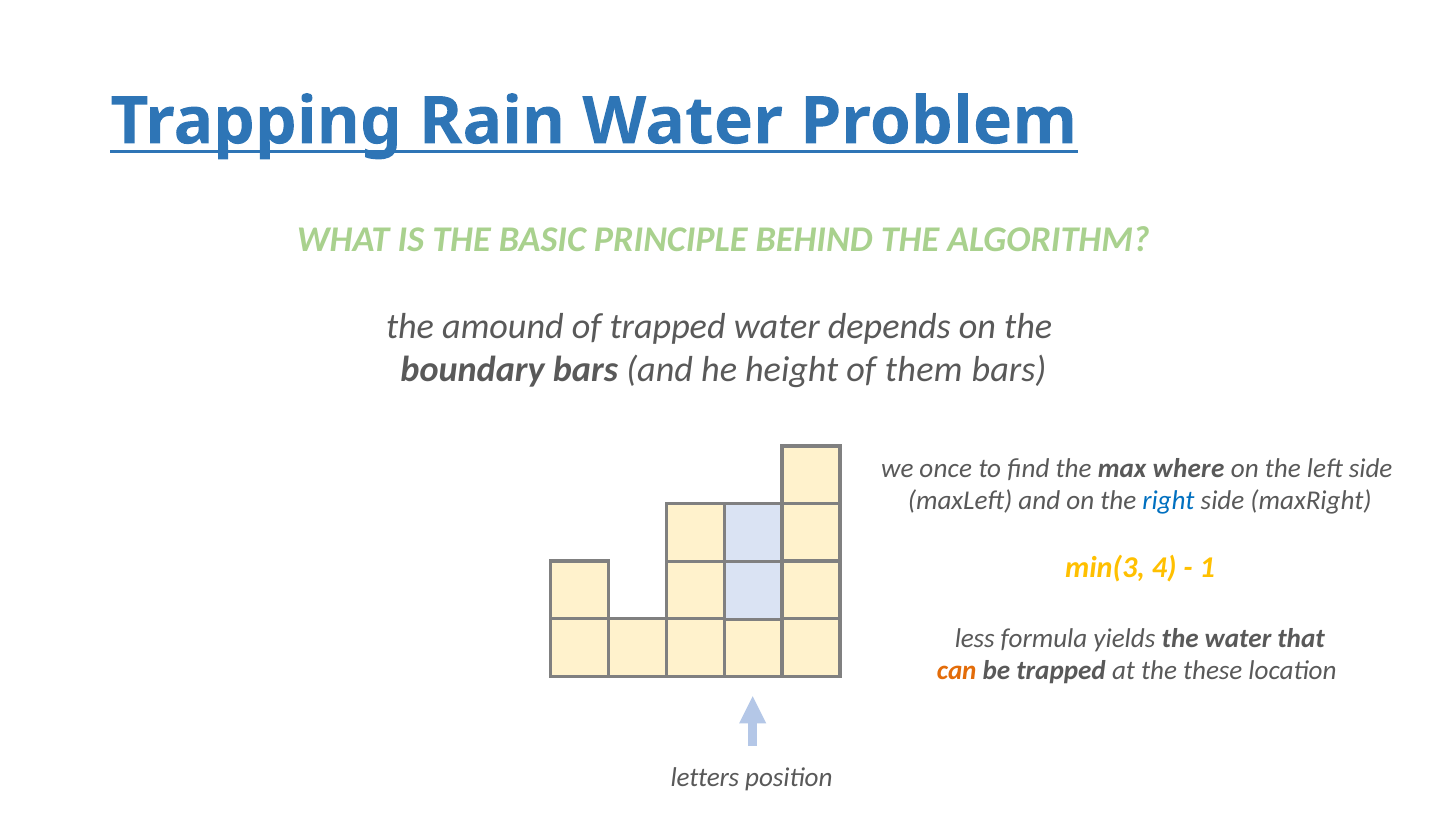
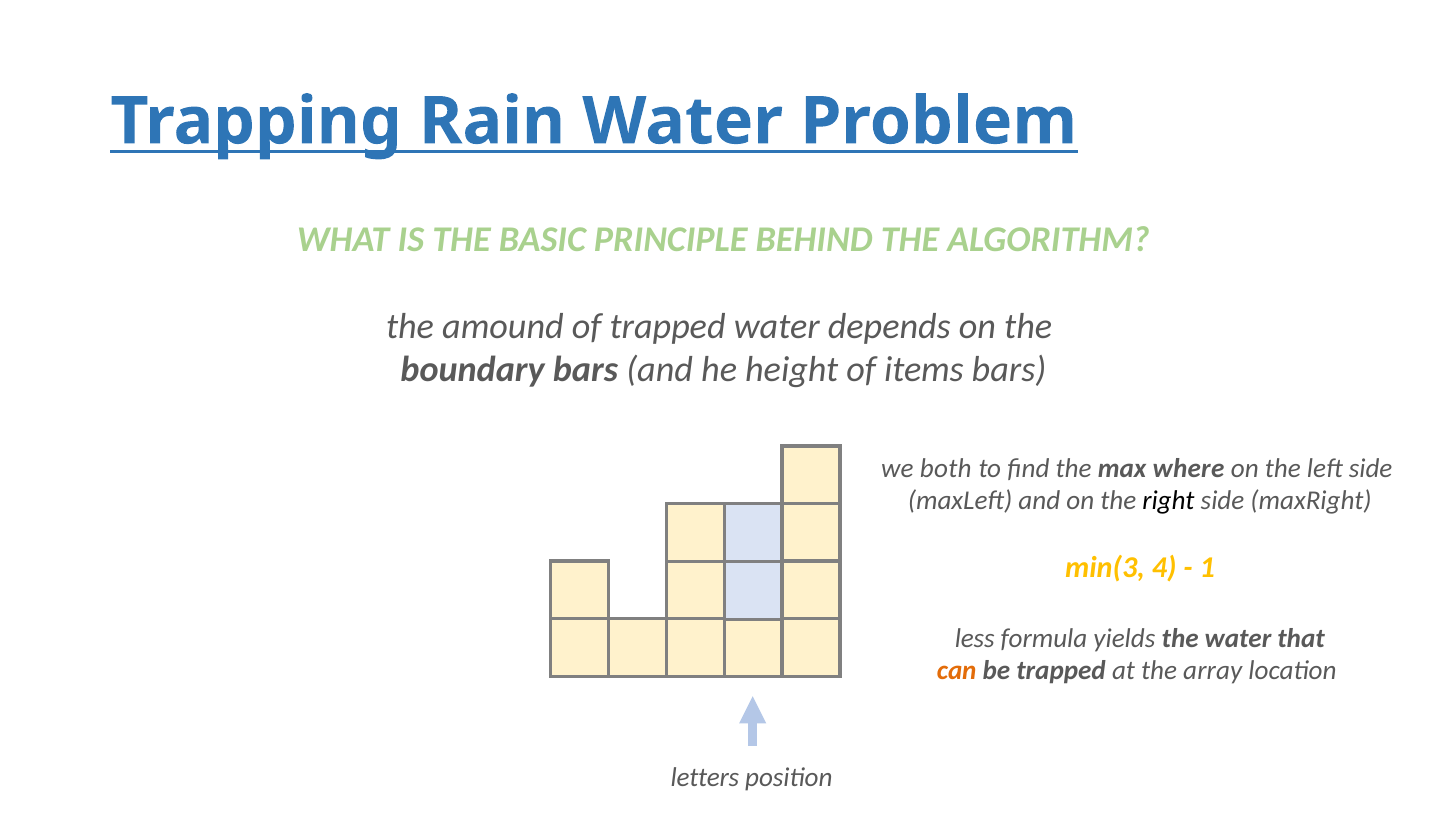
them: them -> items (924, 370)
once: once -> both (946, 468)
right colour: blue -> black (1168, 501)
these: these -> array (1213, 671)
